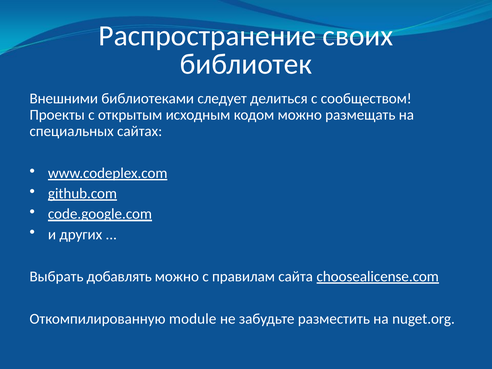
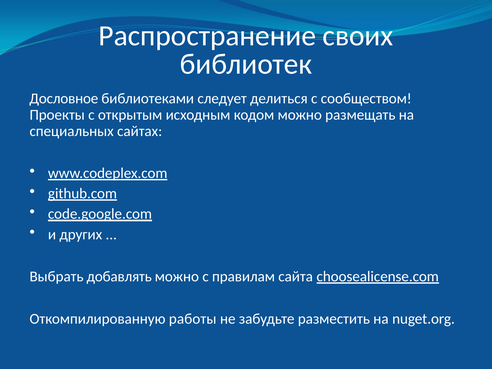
Внешними: Внешними -> Дословное (64, 99)
module: module -> работы (193, 319)
